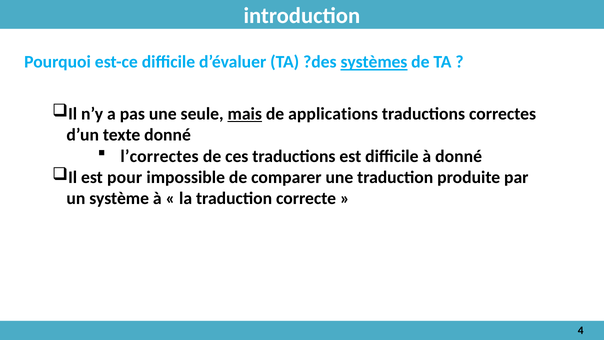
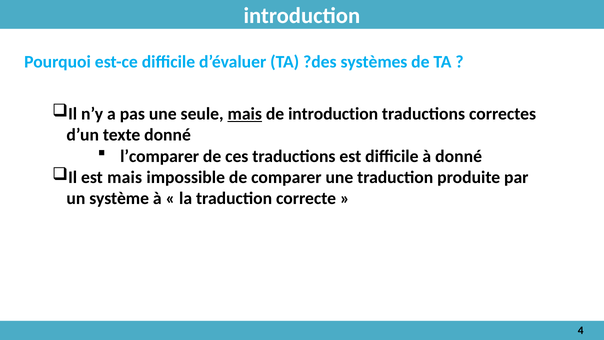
systèmes underline: present -> none (374, 62)
de applications: applications -> introduction (333, 114)
l’correctes: l’correctes -> l’comparer (160, 156)
est pour: pour -> mais (125, 177)
